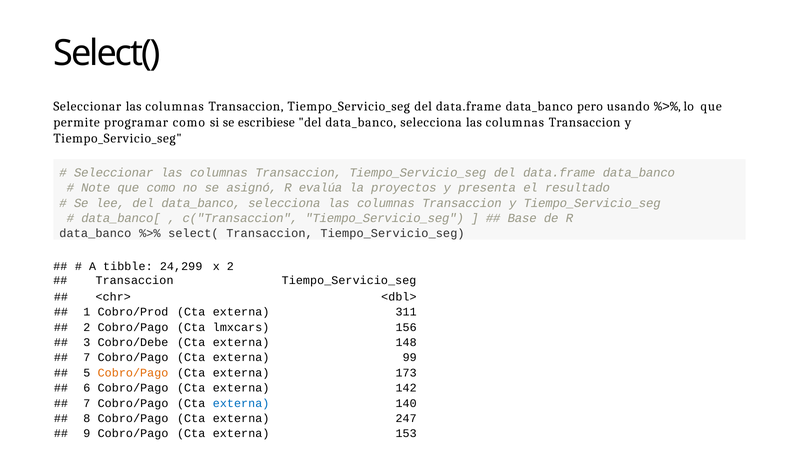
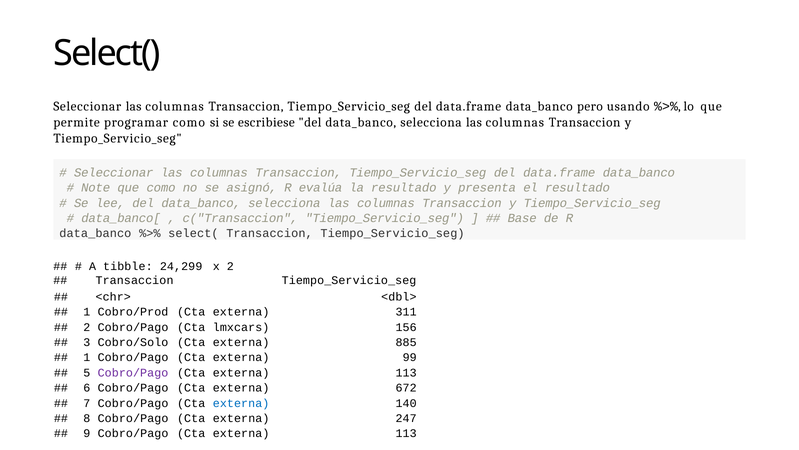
la proyectos: proyectos -> resultado (404, 188)
Cobro/Debe: Cobro/Debe -> Cobro/Solo (133, 342)
148: 148 -> 885 (406, 342)
7: 7 -> 1 (87, 357)
Cobro/Pago colour: orange -> purple (133, 372)
173: 173 -> 113 (406, 372)
142: 142 -> 672 (406, 387)
153: 153 -> 113 (406, 433)
